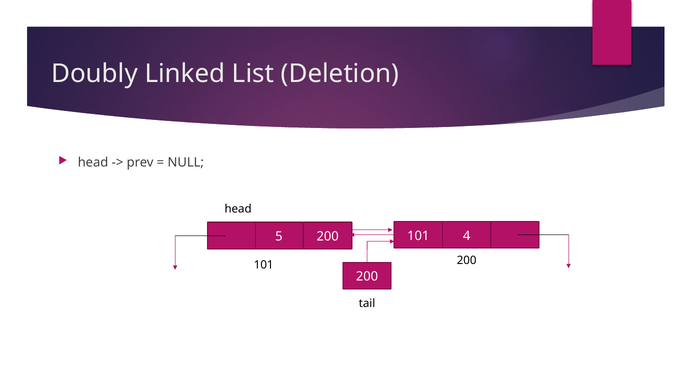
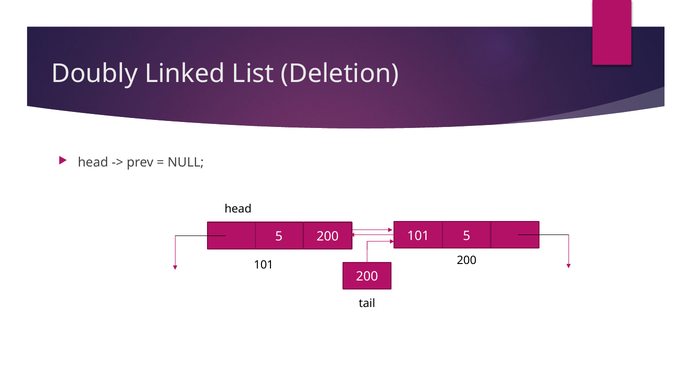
200 4: 4 -> 5 (467, 236)
